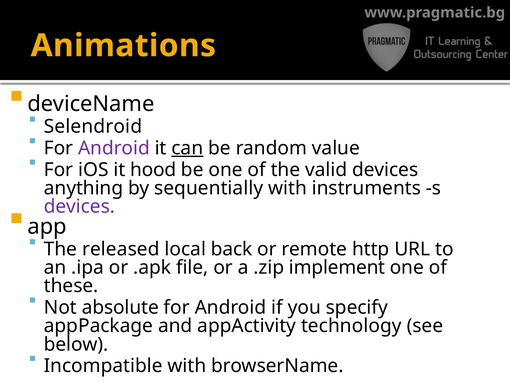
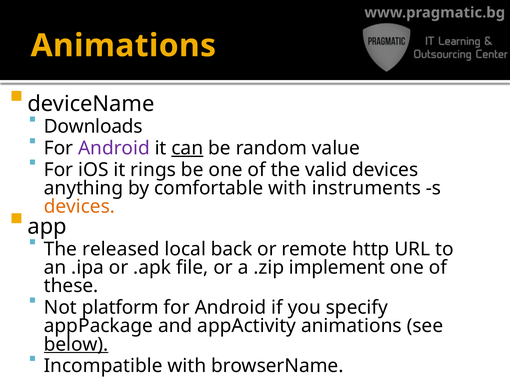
Selendroid: Selendroid -> Downloads (93, 126)
hood: hood -> rings (153, 169)
sequentially: sequentially -> comfortable (209, 188)
devices colour: purple -> orange (79, 206)
absolute: absolute -> platform (120, 307)
appActivity technology: technology -> animations (351, 326)
below underline: none -> present (76, 344)
